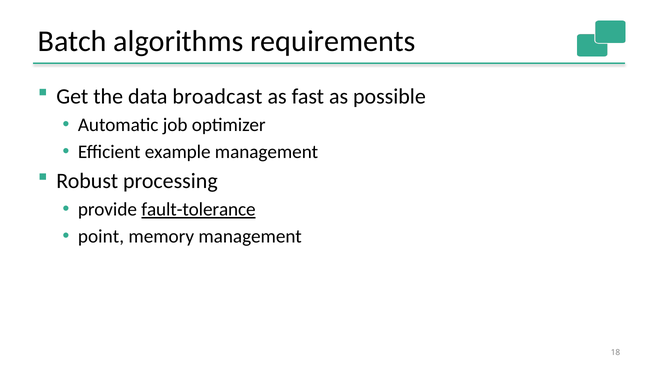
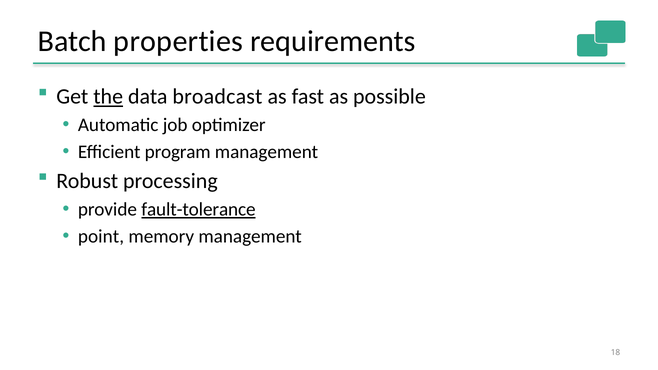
algorithms: algorithms -> properties (178, 41)
the underline: none -> present (108, 97)
example: example -> program (178, 152)
